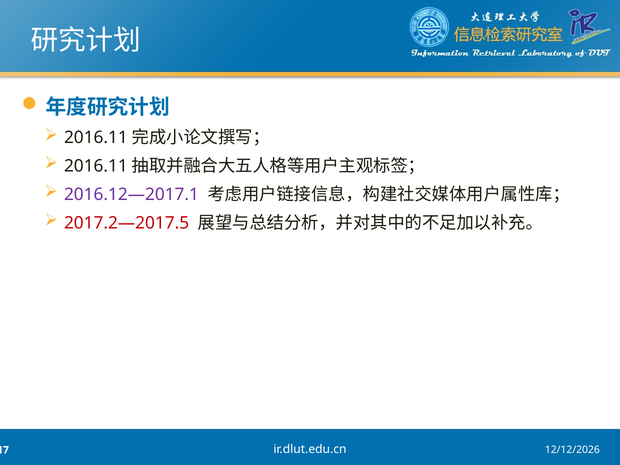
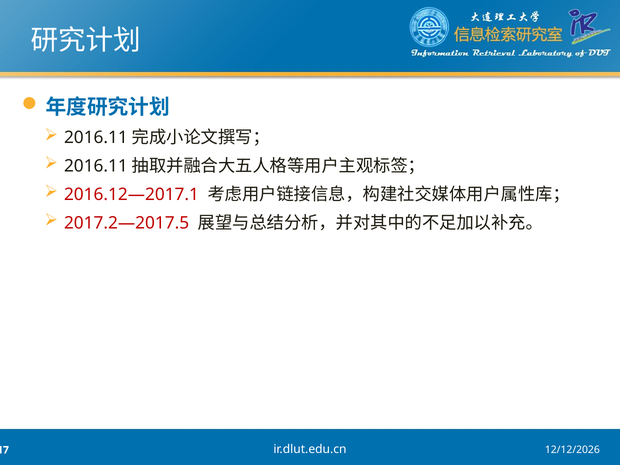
2016.12—2017.1 colour: purple -> red (131, 194)
